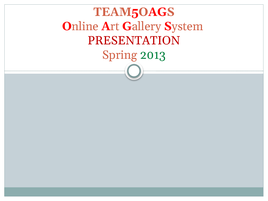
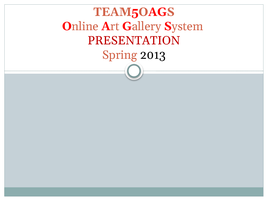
2013 colour: green -> black (153, 55)
